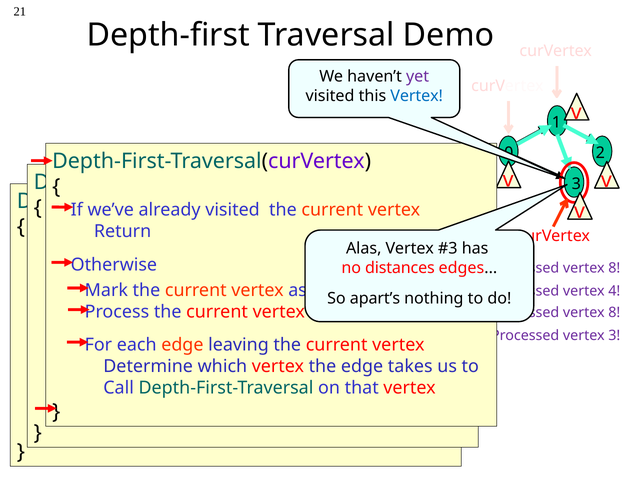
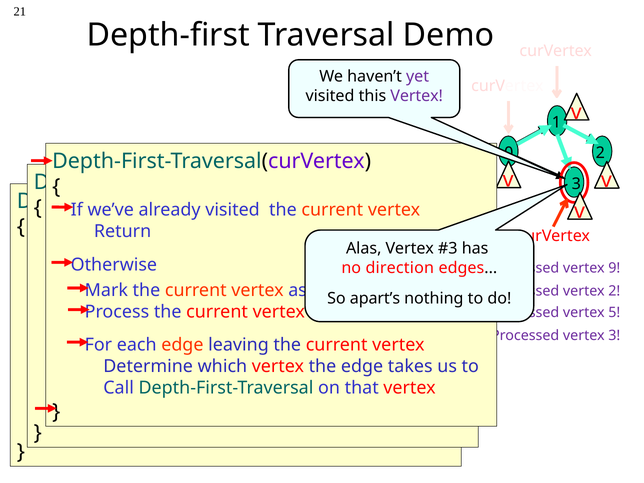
Vertex colour: blue -> purple (417, 96)
distances: distances -> direction (400, 268)
8: 8 -> 9 (614, 268)
vertex 4: 4 -> 2 (614, 291)
8: 8 -> 5 (614, 313)
